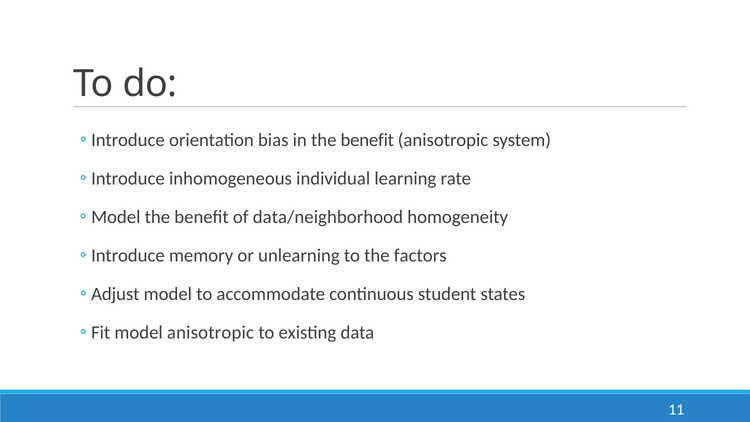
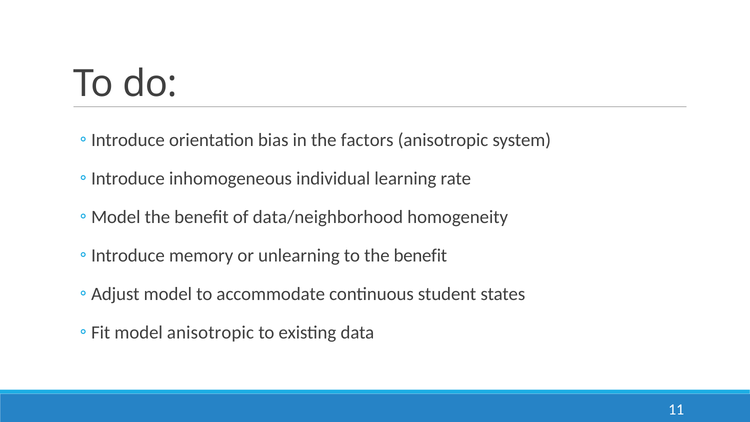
in the benefit: benefit -> factors (367, 140)
to the factors: factors -> benefit (420, 256)
